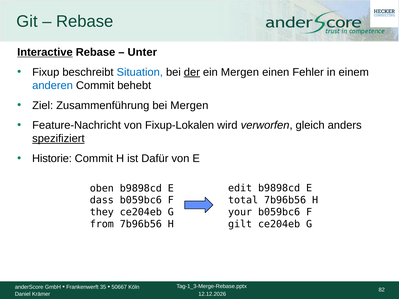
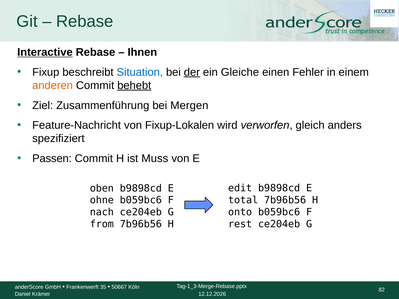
Unter: Unter -> Ihnen (142, 52)
ein Mergen: Mergen -> Gleiche (240, 72)
anderen colour: blue -> orange (53, 86)
behebt underline: none -> present (134, 86)
spezifiziert underline: present -> none (58, 139)
Historie: Historie -> Passen (52, 159)
Dafür: Dafür -> Muss (155, 159)
dass: dass -> ohne (102, 200)
your: your -> onto (240, 212)
they: they -> nach (102, 212)
gilt: gilt -> rest (240, 224)
